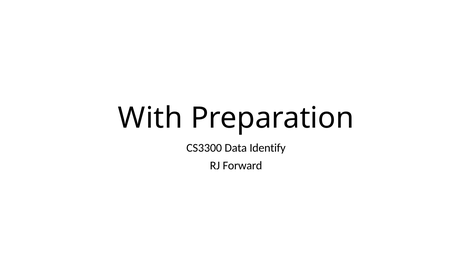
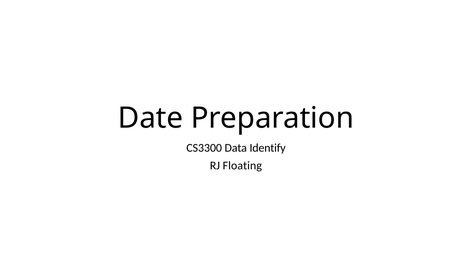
With: With -> Date (151, 118)
Forward: Forward -> Floating (242, 165)
